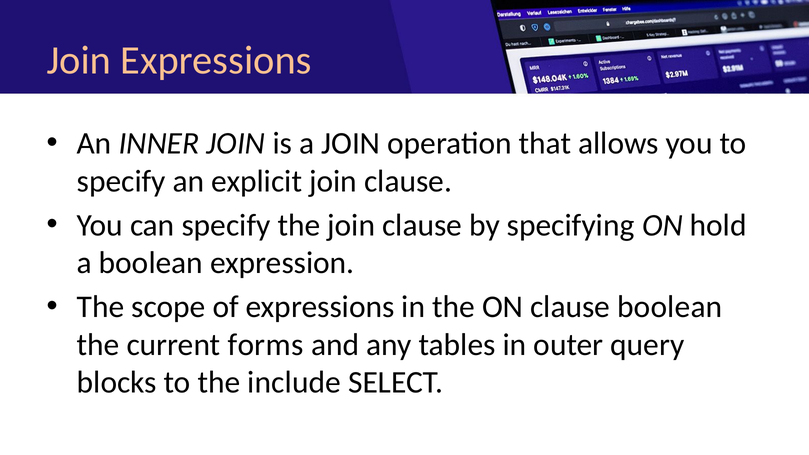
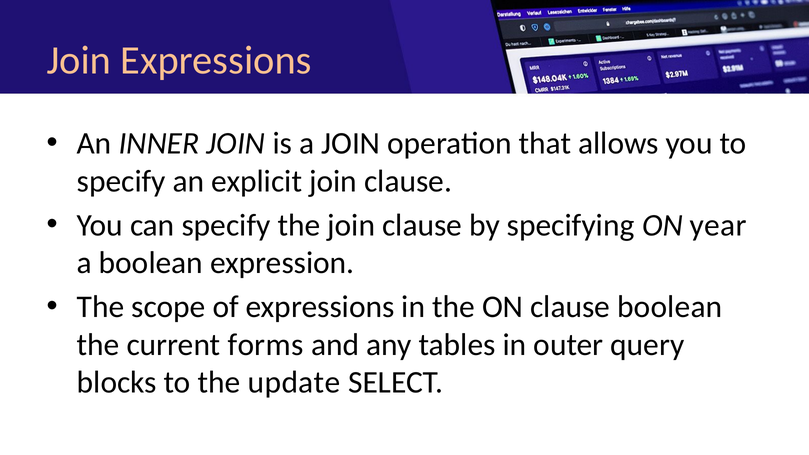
hold: hold -> year (718, 225)
include: include -> update (294, 383)
